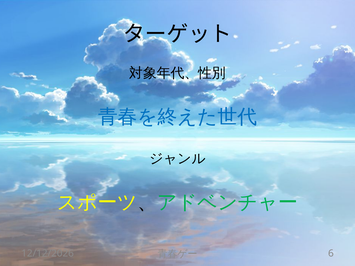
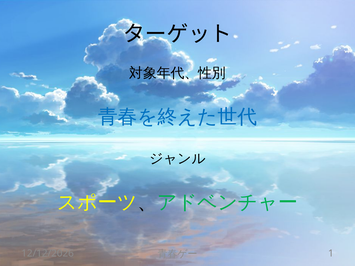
6: 6 -> 1 (331, 254)
